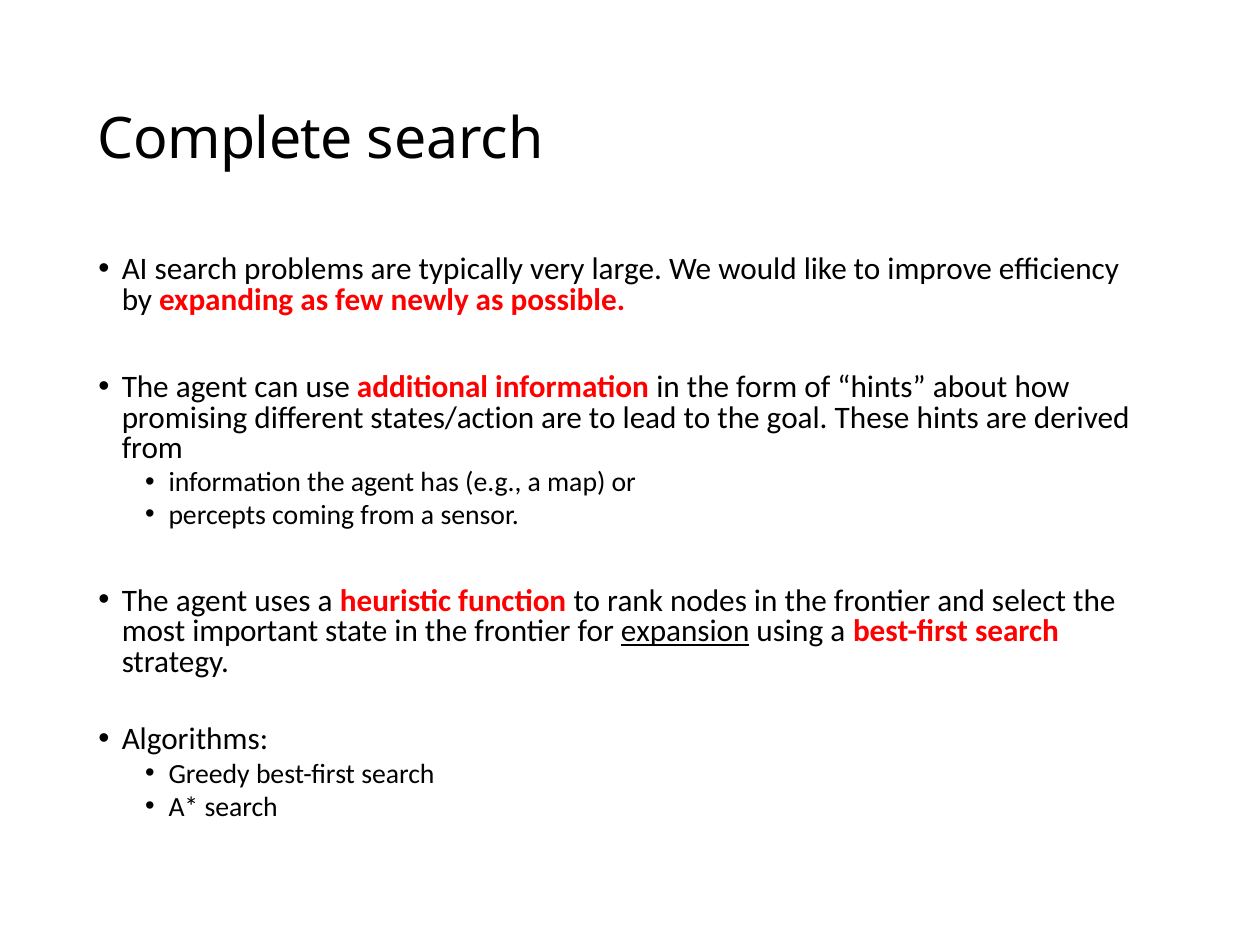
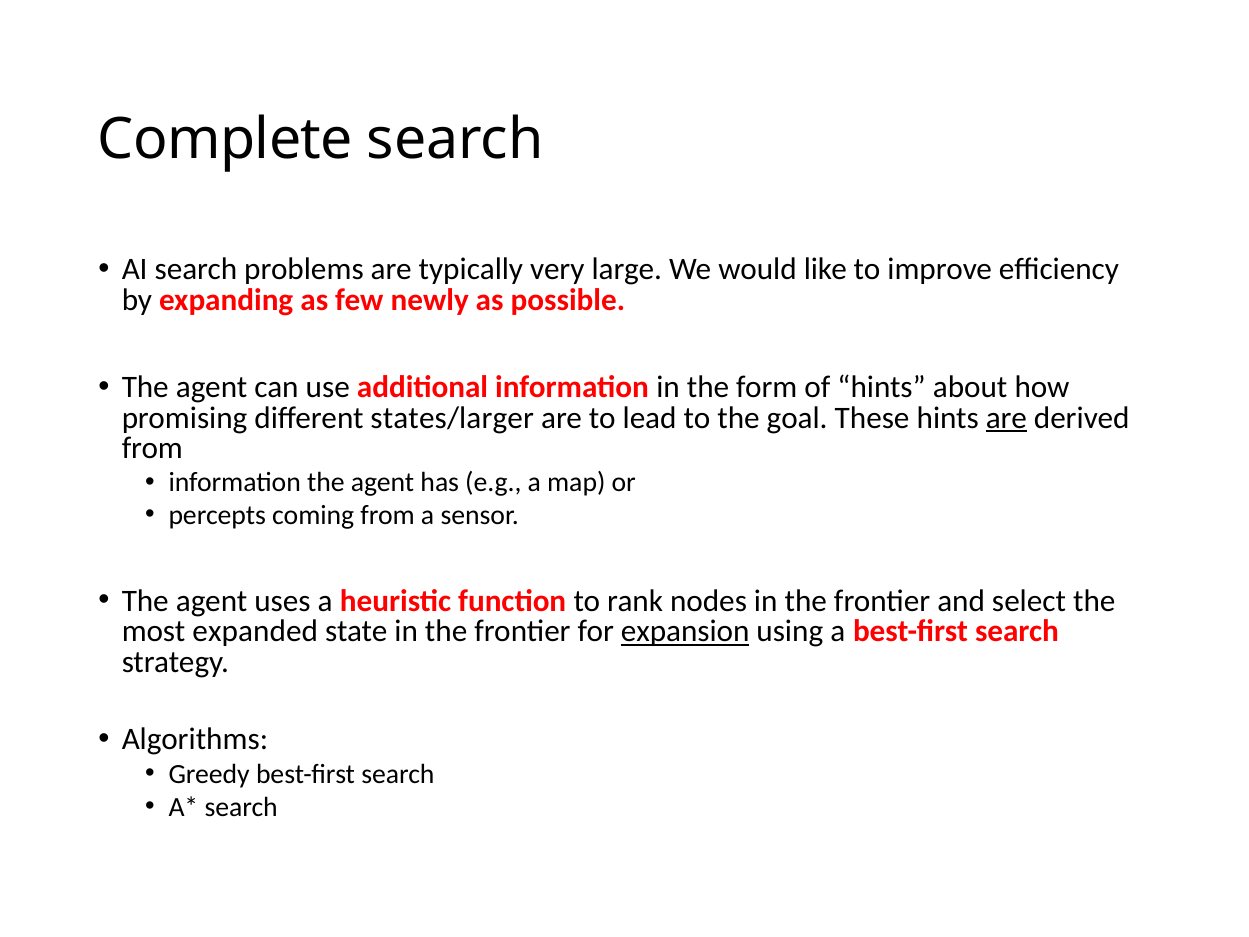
states/action: states/action -> states/larger (452, 418)
are underline: none -> present (1006, 418)
important: important -> expanded (255, 631)
